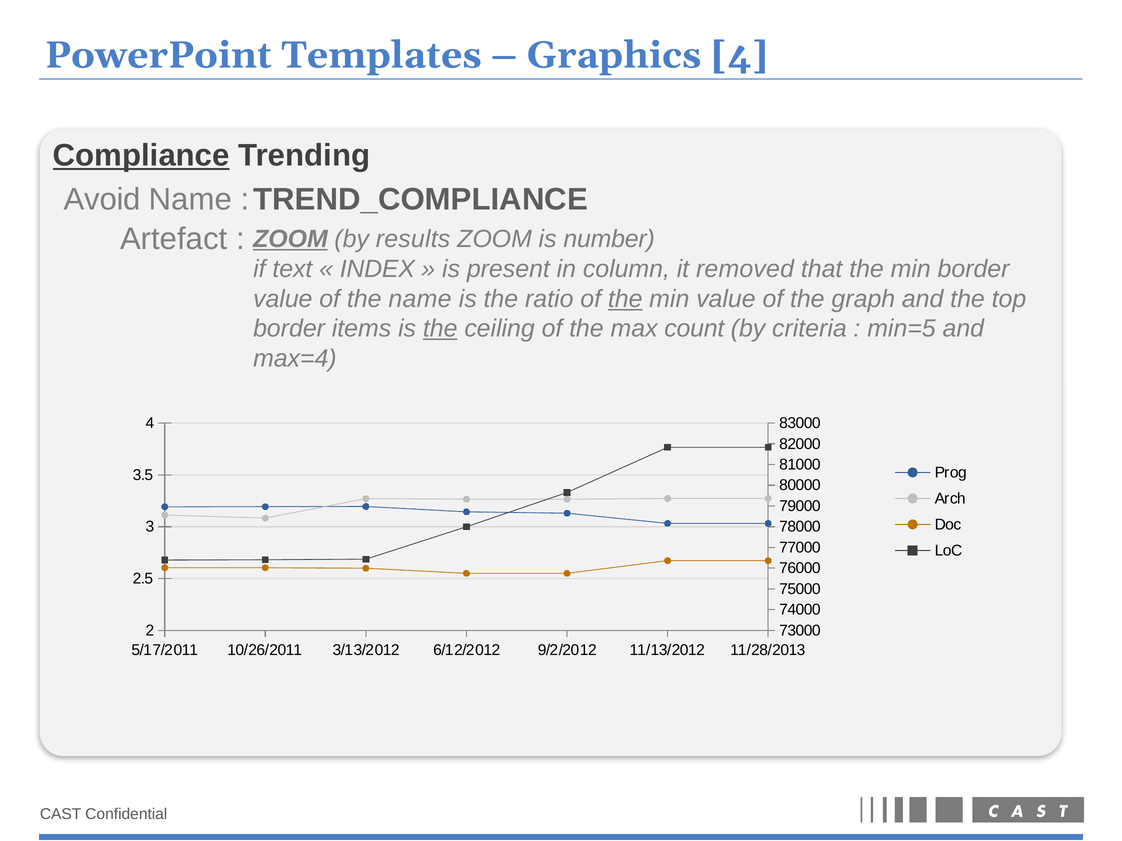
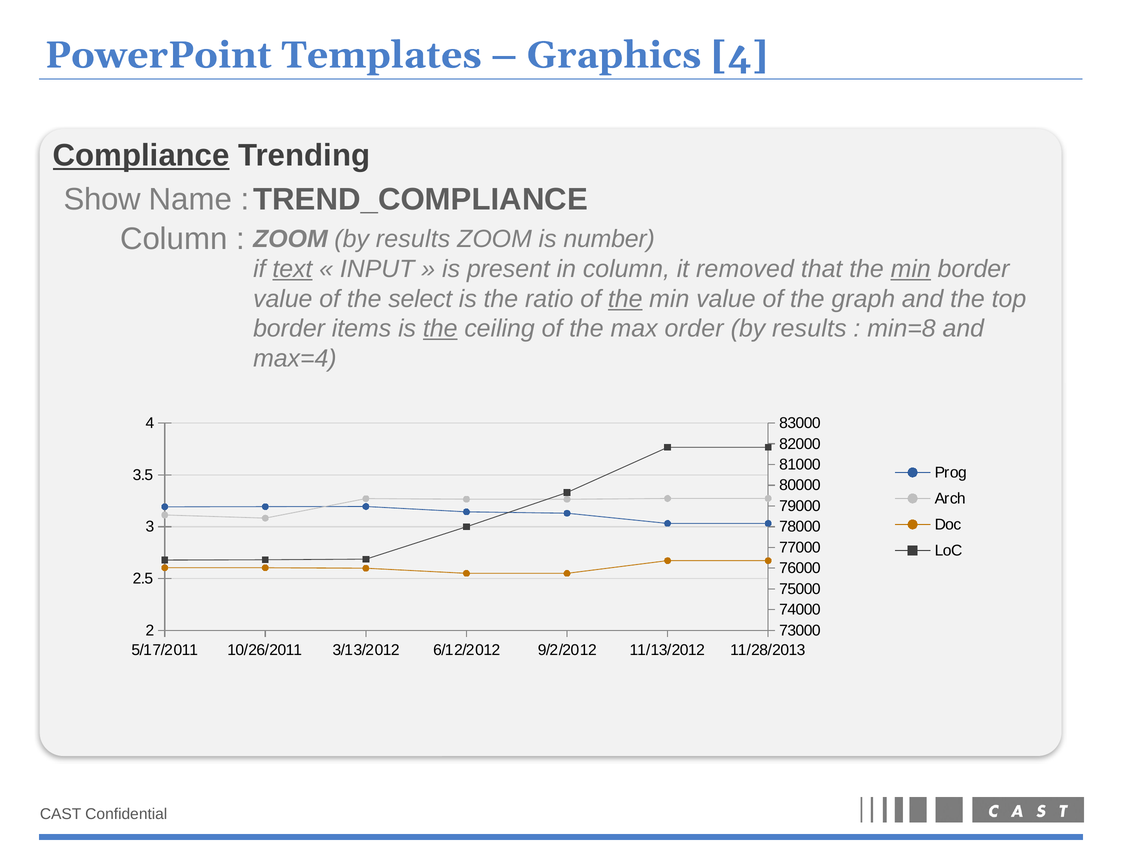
Avoid: Avoid -> Show (102, 200)
Artefact: Artefact -> Column (174, 239)
ZOOM underline: present -> none (290, 239)
text underline: none -> present (292, 269)
INDEX: INDEX -> INPUT (377, 269)
min underline: none -> present (911, 269)
the name: name -> select (420, 299)
count: count -> order (694, 329)
criteria: criteria -> results (809, 329)
min=5: min=5 -> min=8 (901, 329)
